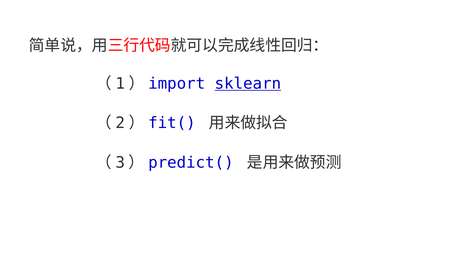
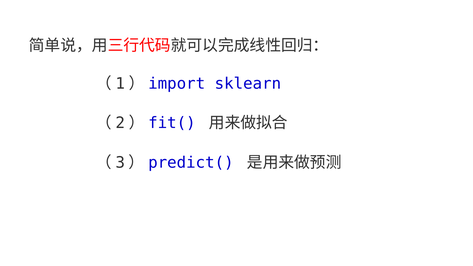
sklearn underline: present -> none (248, 84)
